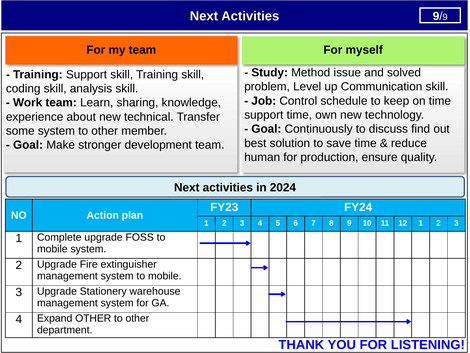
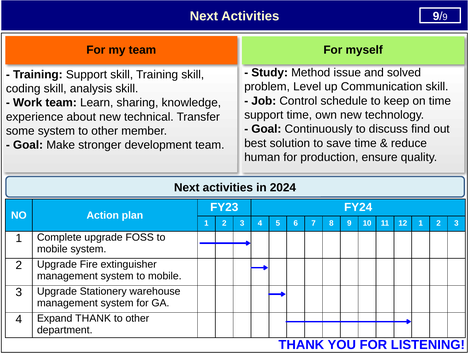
Expand OTHER: OTHER -> THANK (93, 318)
